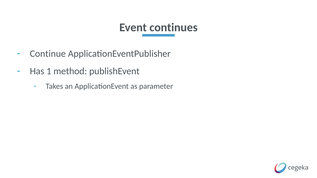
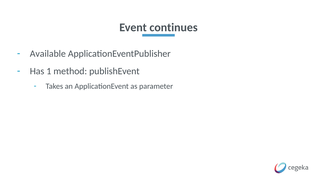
Continue: Continue -> Available (48, 54)
